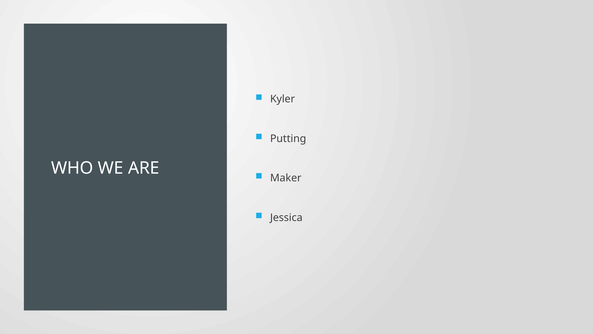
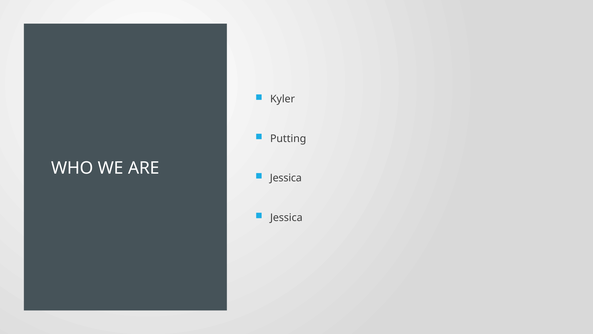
Maker: Maker -> Jessica (286, 178)
